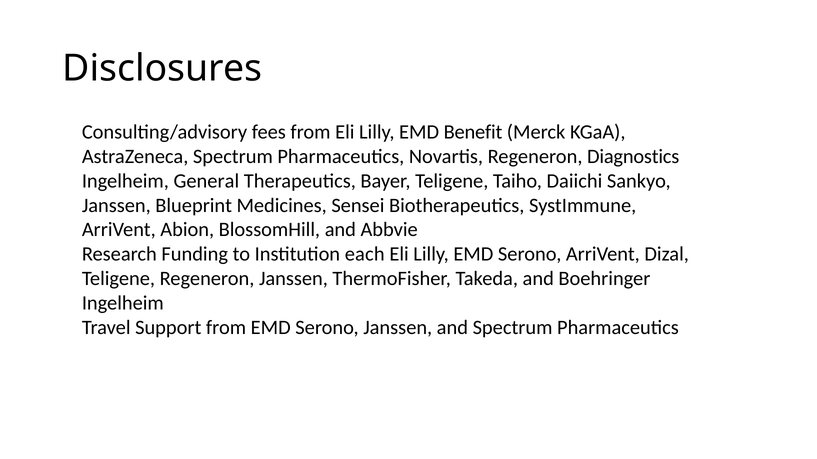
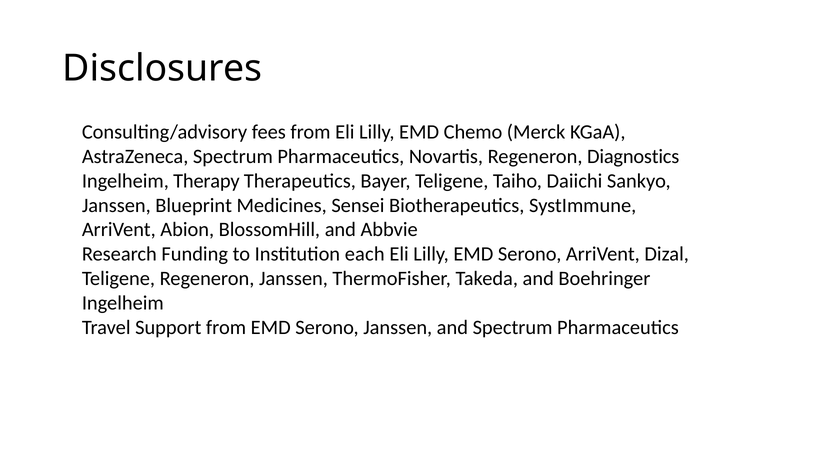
Benefit: Benefit -> Chemo (473, 132)
General: General -> Therapy (206, 181)
